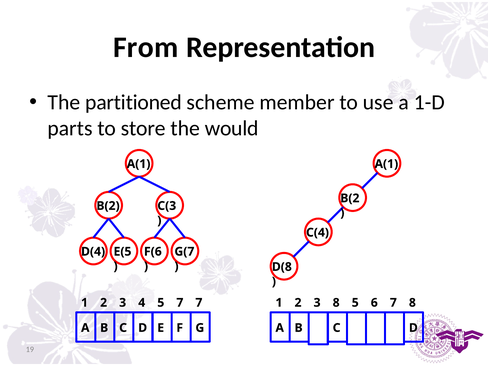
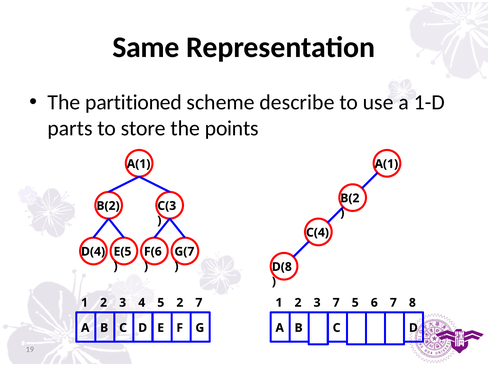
From: From -> Same (146, 47)
member: member -> describe (297, 102)
would: would -> points (232, 128)
5 7: 7 -> 2 (180, 303)
3 8: 8 -> 7 (336, 303)
